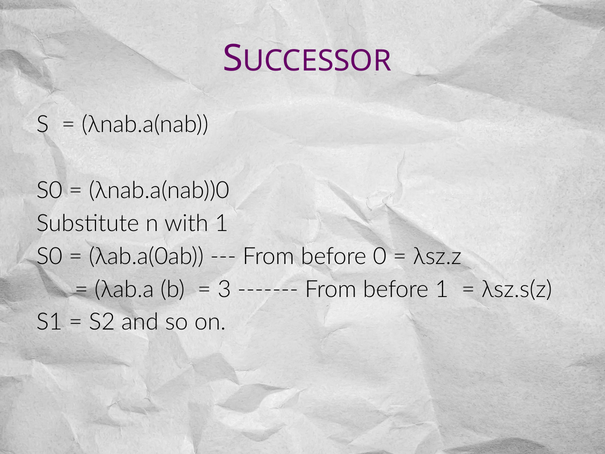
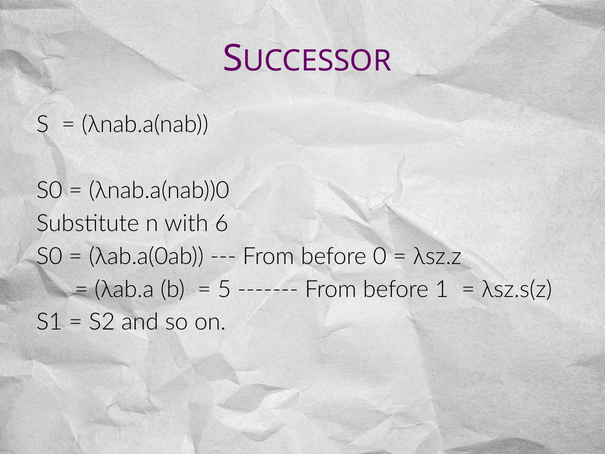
with 1: 1 -> 6 (222, 223)
3: 3 -> 5 (224, 289)
